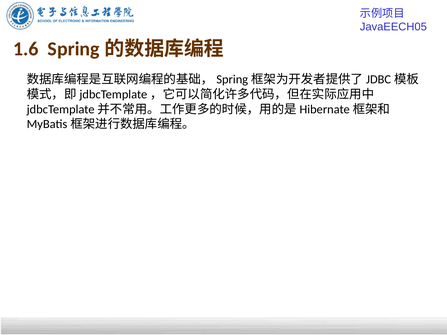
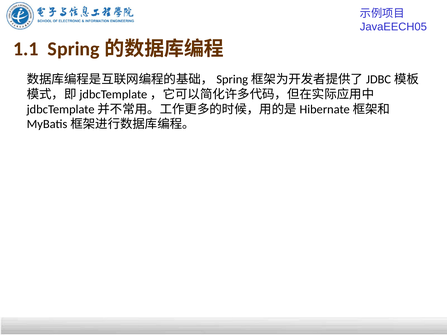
1.6: 1.6 -> 1.1 (26, 49)
